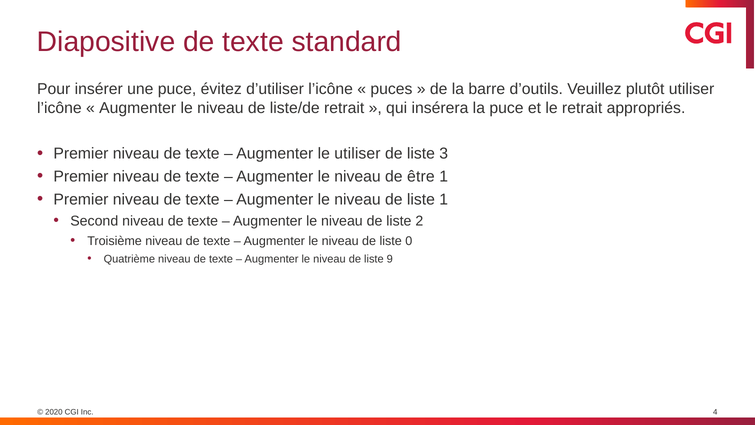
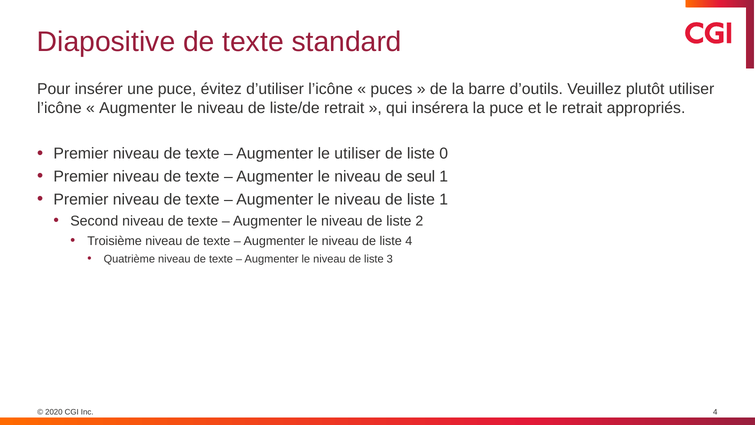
3: 3 -> 0 (444, 154)
être: être -> seul (421, 176)
liste 0: 0 -> 4 (409, 241)
9: 9 -> 3 (390, 259)
